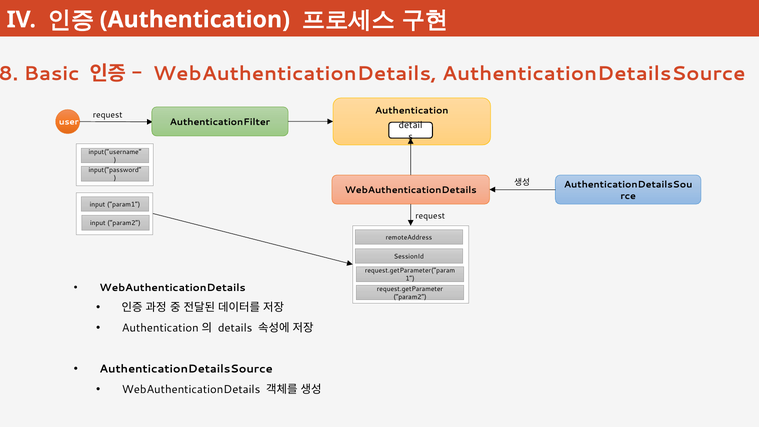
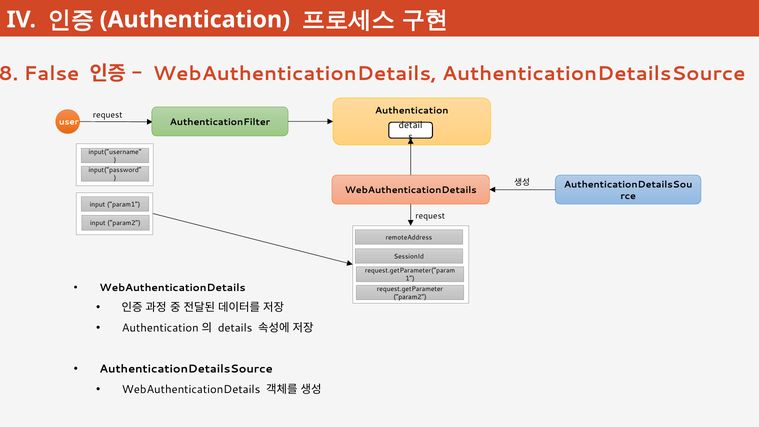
Basic: Basic -> False (51, 74)
